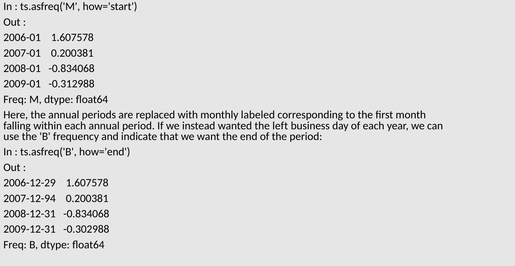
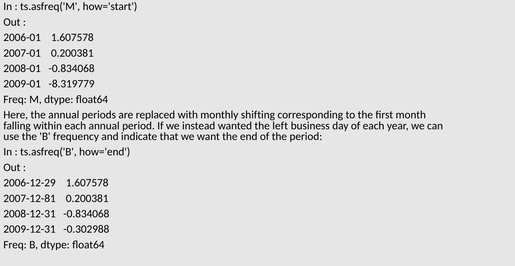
-0.312988: -0.312988 -> -8.319779 (72, 84)
labeled: labeled -> shifting (258, 115)
2007-12-94: 2007-12-94 -> 2007-12-81 (30, 198)
